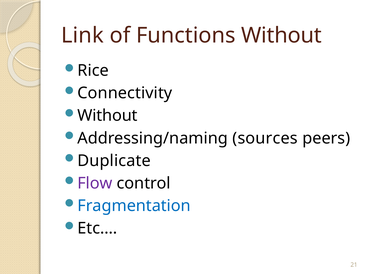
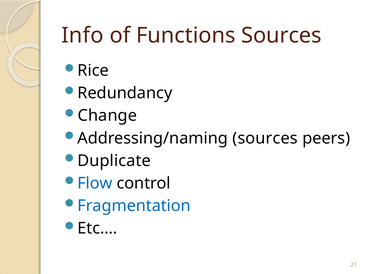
Link: Link -> Info (82, 35)
Functions Without: Without -> Sources (281, 35)
Connectivity: Connectivity -> Redundancy (125, 93)
Without: Without -> Change (107, 116)
Flow colour: purple -> blue (95, 184)
